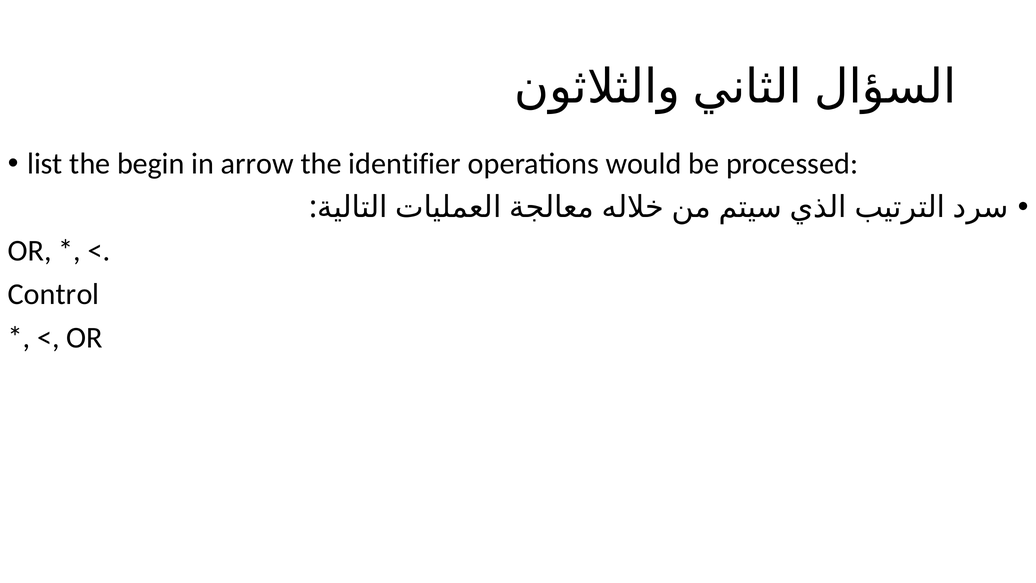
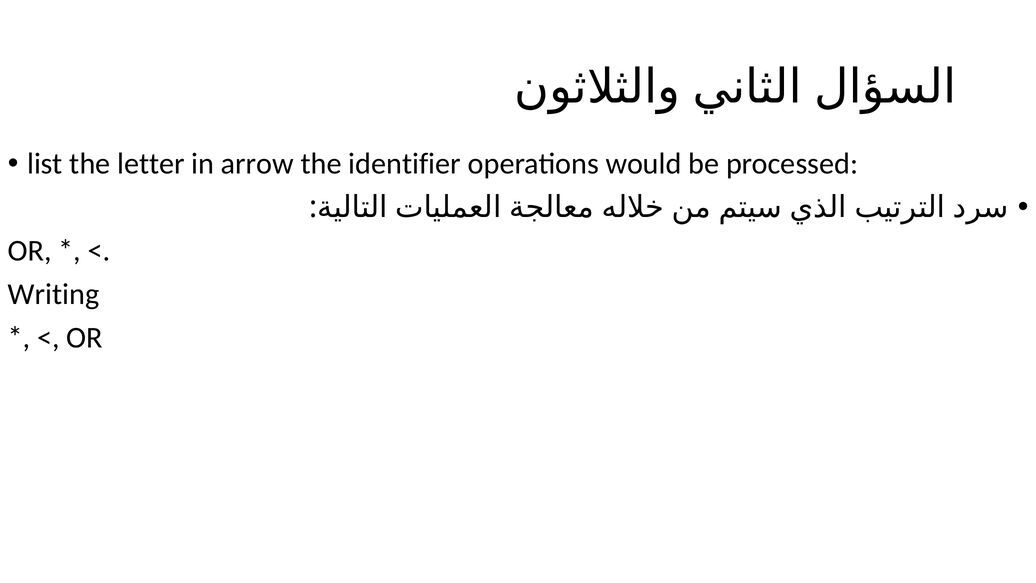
begin: begin -> letter (151, 164)
Control: Control -> Writing (54, 294)
